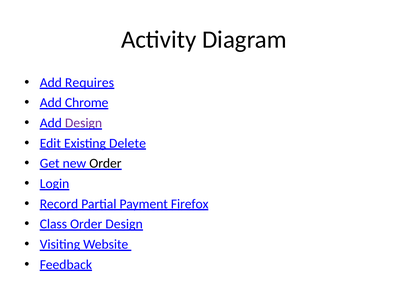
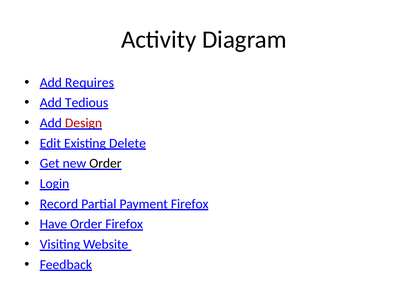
Chrome: Chrome -> Tedious (87, 103)
Design colour: purple -> red (84, 123)
Class: Class -> Have (53, 224)
Order Design: Design -> Firefox (124, 224)
